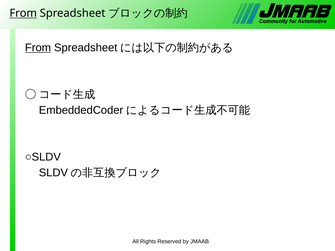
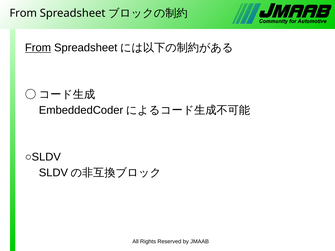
From underline: present -> none (23, 13)
